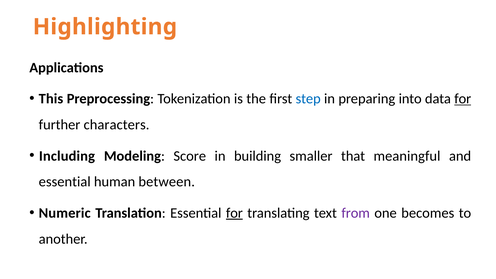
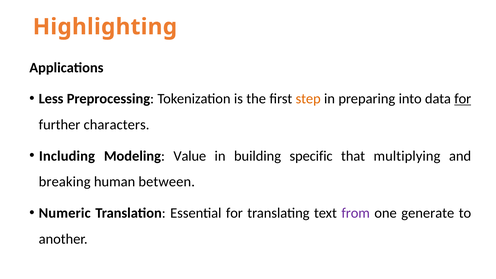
This: This -> Less (51, 99)
step colour: blue -> orange (308, 99)
Score: Score -> Value (190, 156)
smaller: smaller -> specific (311, 156)
meaningful: meaningful -> multiplying (407, 156)
essential: essential -> breaking (65, 182)
for underline: present -> none (234, 213)
becomes: becomes -> generate (428, 213)
